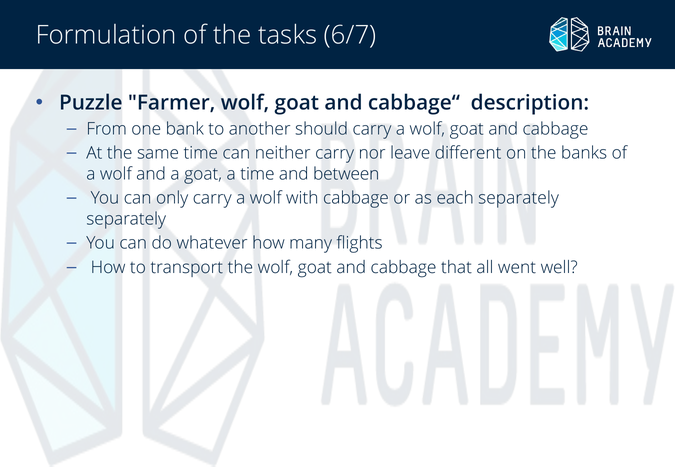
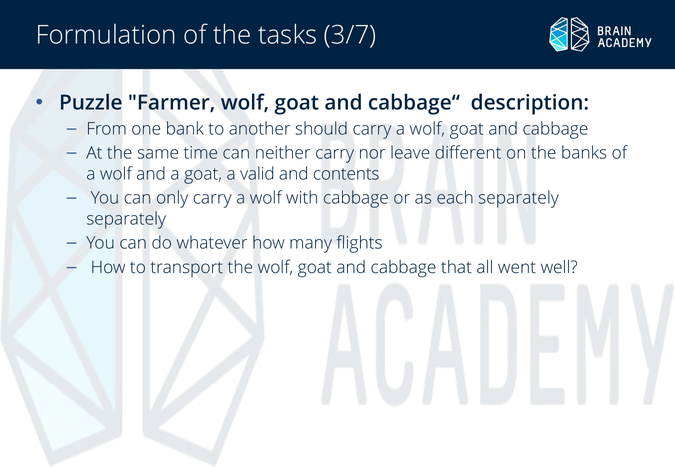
6/7: 6/7 -> 3/7 (350, 35)
a time: time -> valid (257, 174)
between: between -> contents (346, 174)
